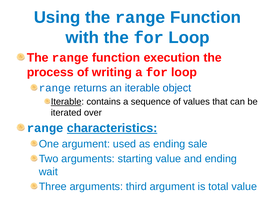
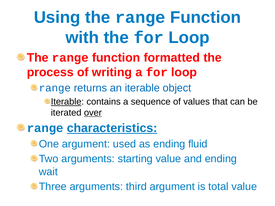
execution: execution -> formatted (172, 58)
over underline: none -> present (93, 113)
sale: sale -> fluid (198, 144)
